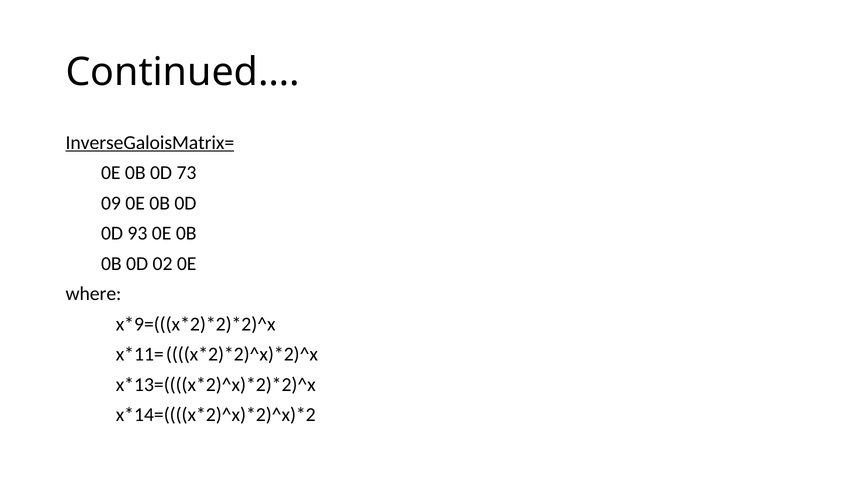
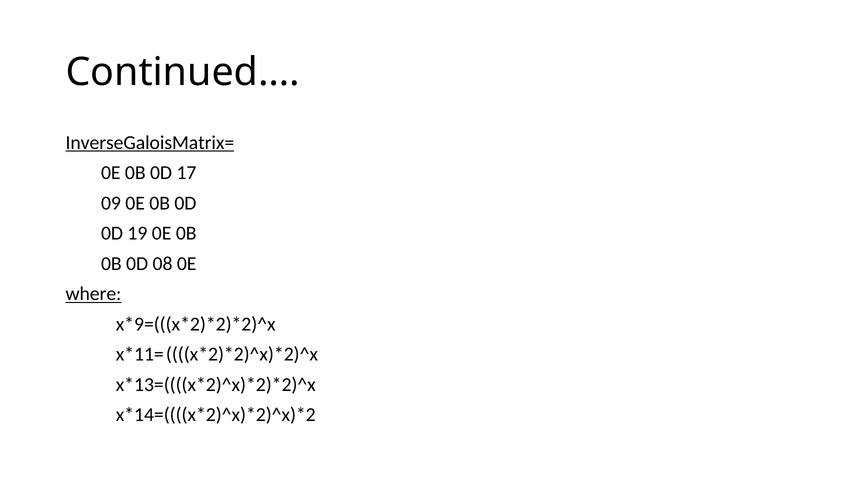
73: 73 -> 17 (186, 173)
93: 93 -> 19 (137, 233)
02: 02 -> 08 (163, 263)
where underline: none -> present (93, 294)
